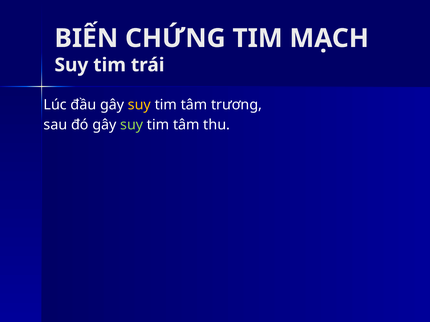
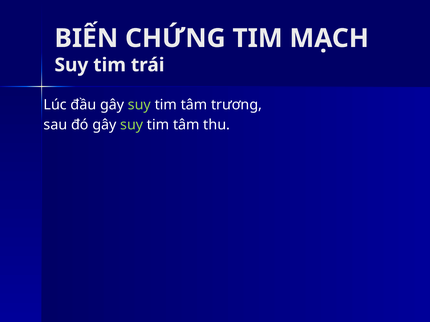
suy colour: yellow -> light green (139, 105)
